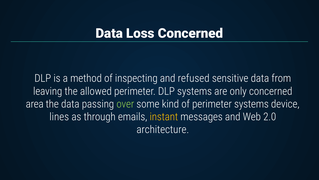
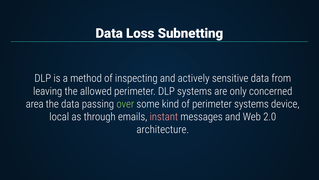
Loss Concerned: Concerned -> Subnetting (190, 33)
refused: refused -> actively (194, 78)
lines: lines -> local (59, 117)
instant colour: yellow -> pink (164, 117)
